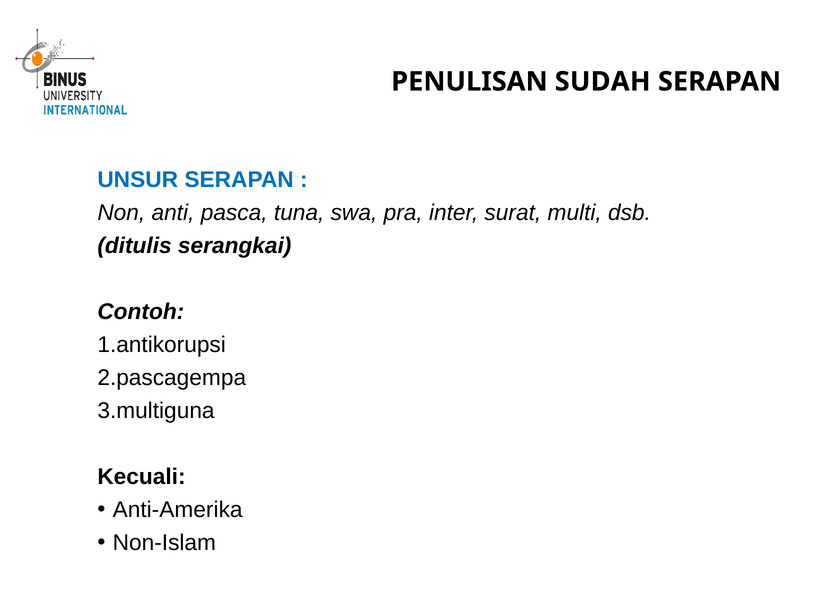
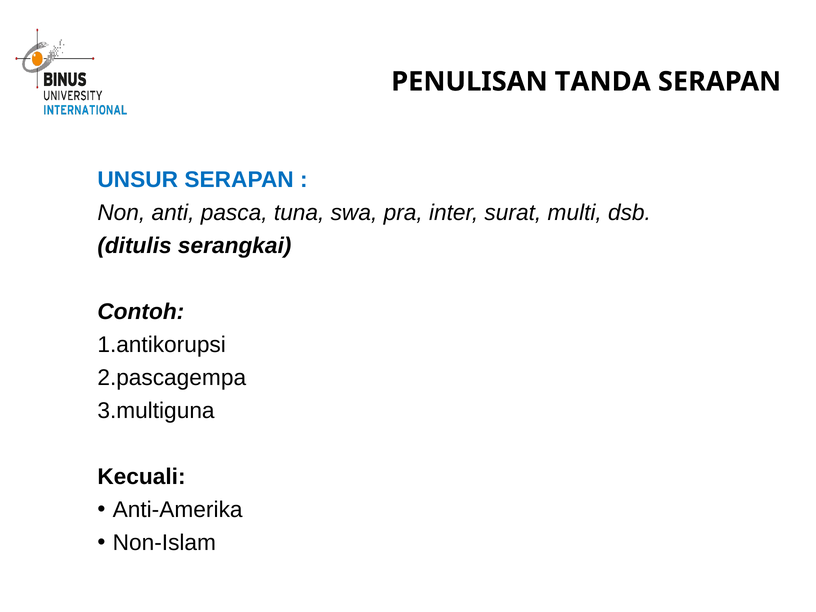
SUDAH: SUDAH -> TANDA (603, 82)
